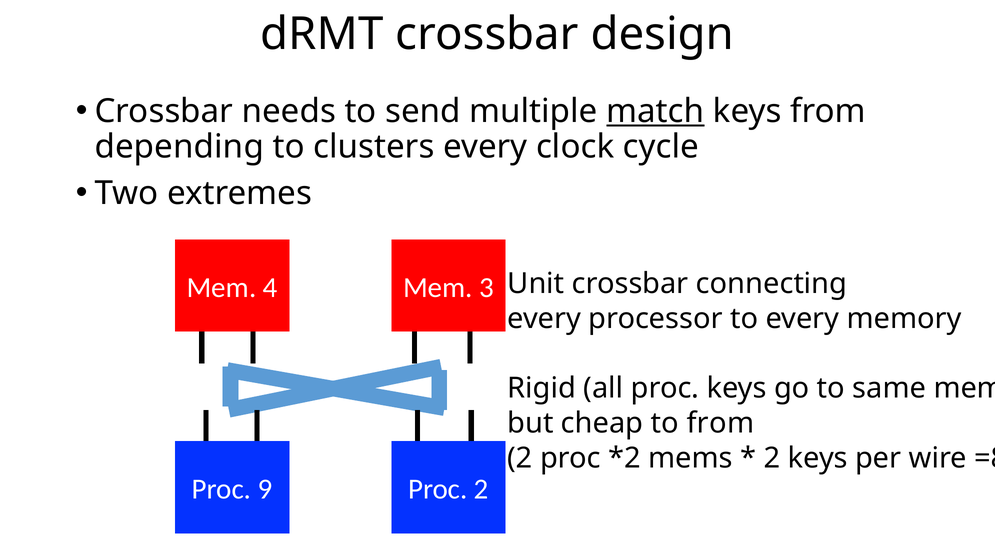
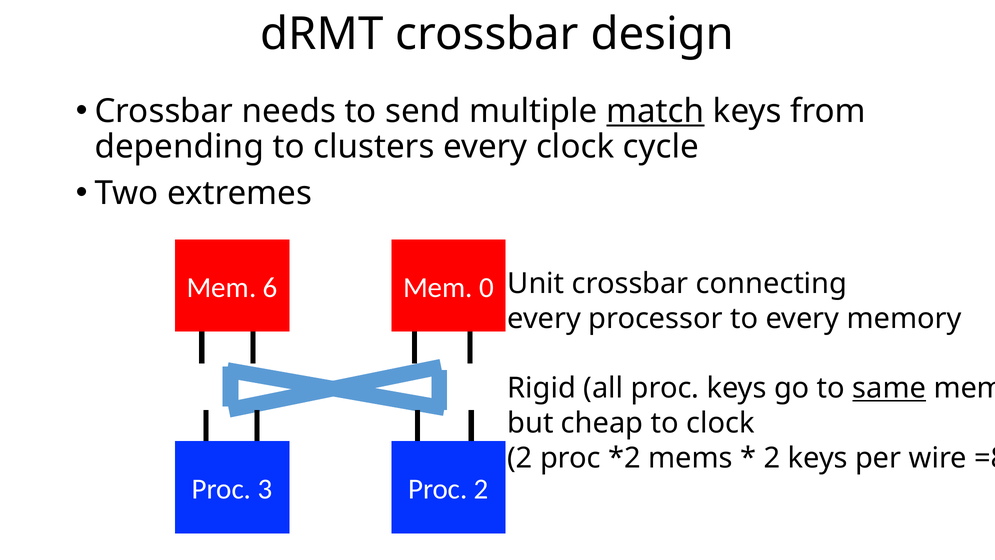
4: 4 -> 6 (270, 287)
3: 3 -> 0 (486, 287)
same underline: none -> present (889, 388)
to from: from -> clock (721, 423)
9: 9 -> 3 (265, 489)
